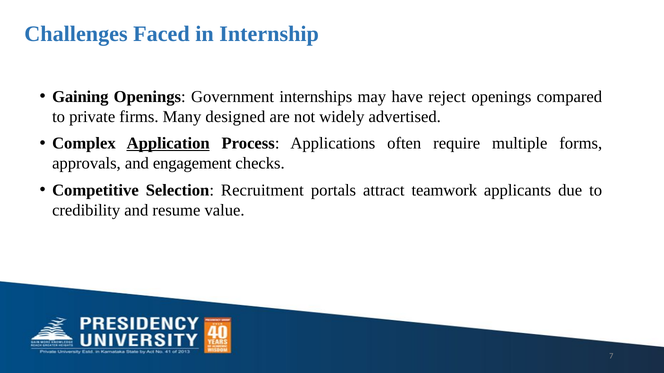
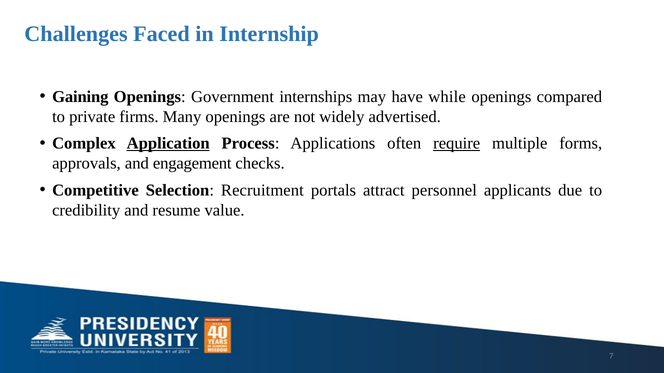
reject: reject -> while (447, 97)
Many designed: designed -> openings (235, 117)
require underline: none -> present (457, 144)
teamwork: teamwork -> personnel (444, 190)
